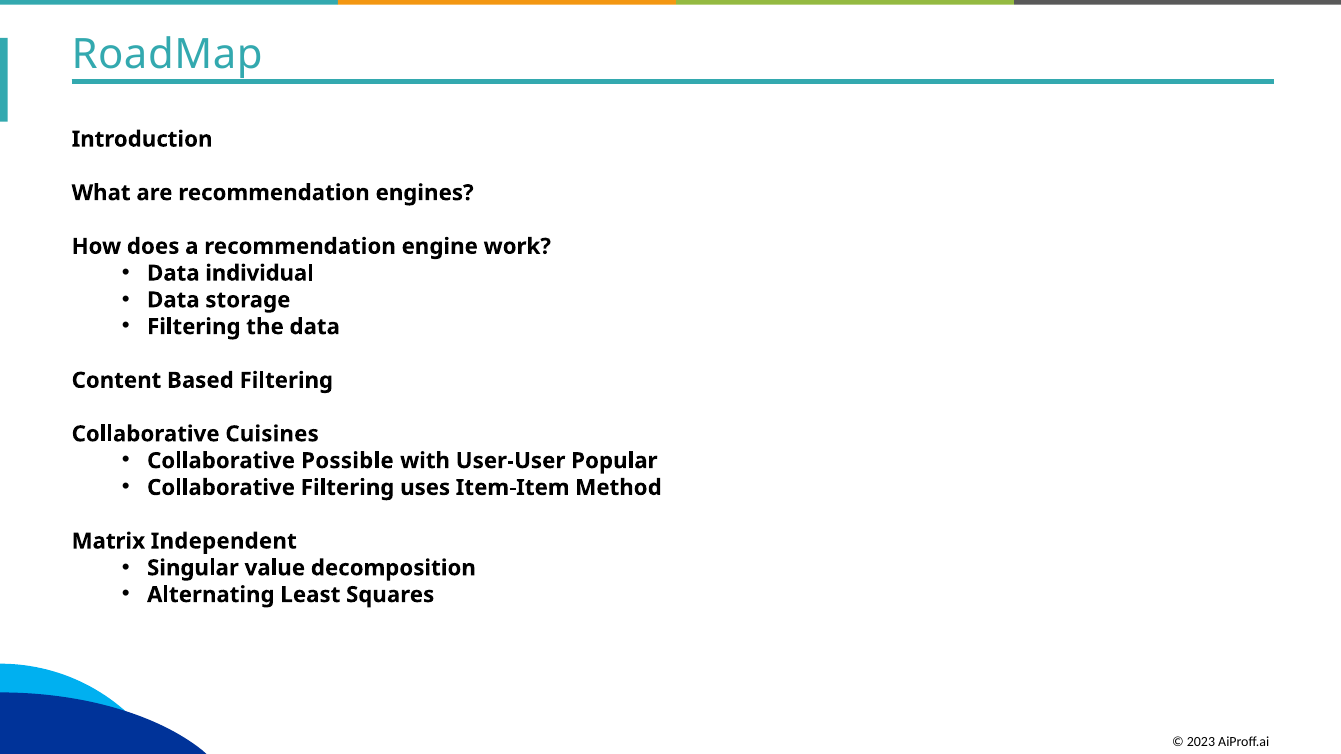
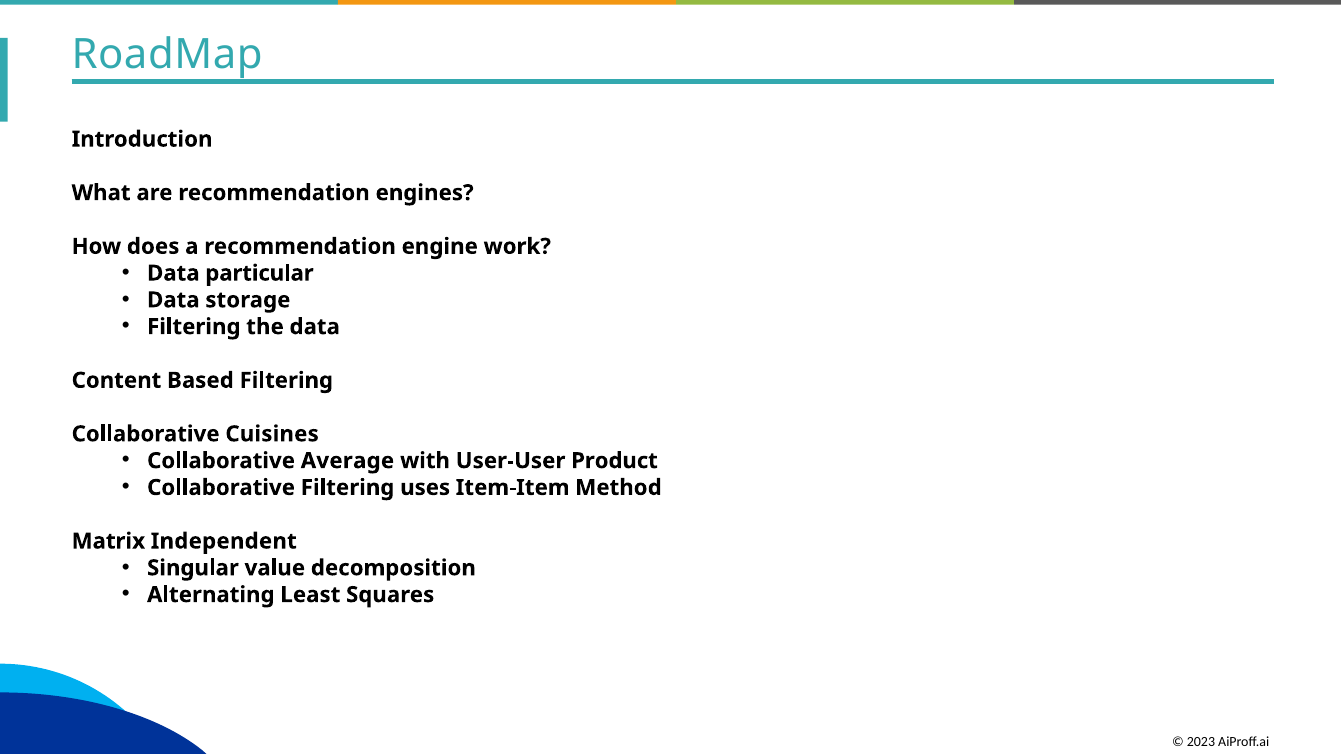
individual: individual -> particular (259, 273)
Possible: Possible -> Average (347, 461)
Popular: Popular -> Product (614, 461)
